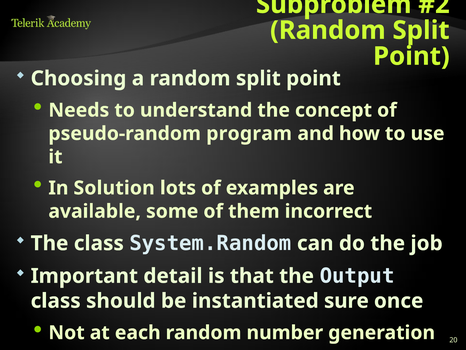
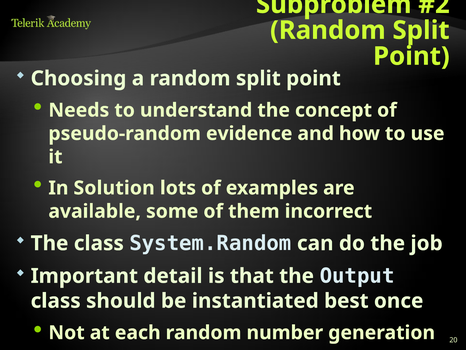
program: program -> evidence (249, 133)
sure: sure -> best (346, 301)
